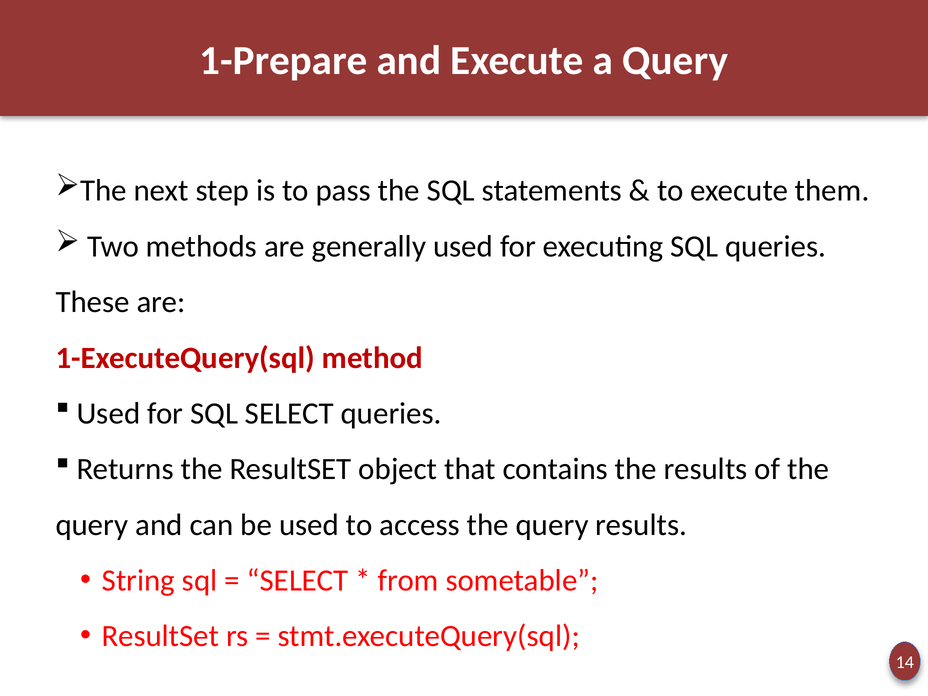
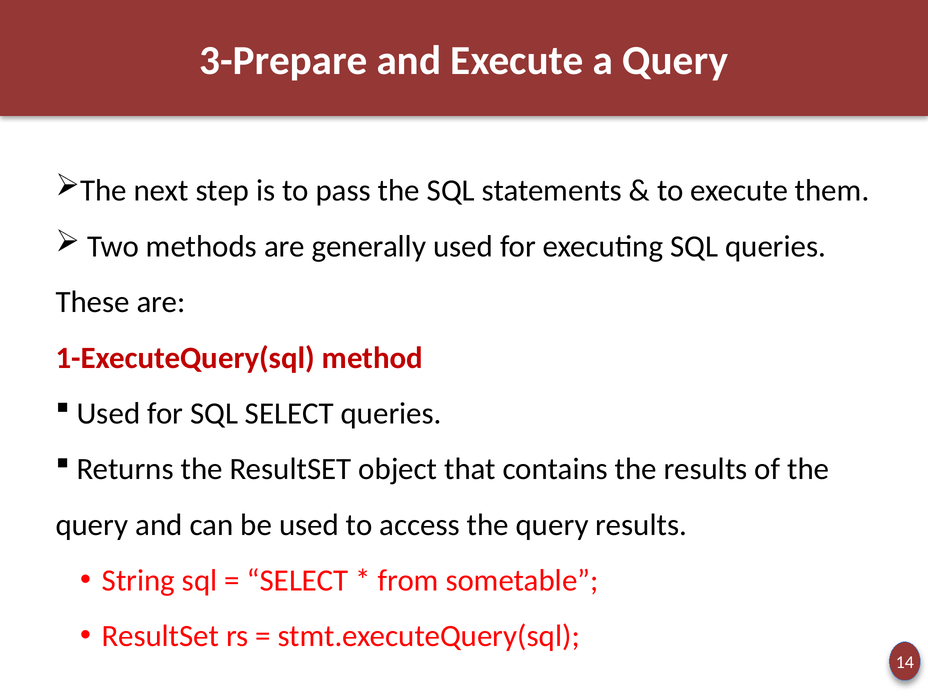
1-Prepare: 1-Prepare -> 3-Prepare (283, 61)
